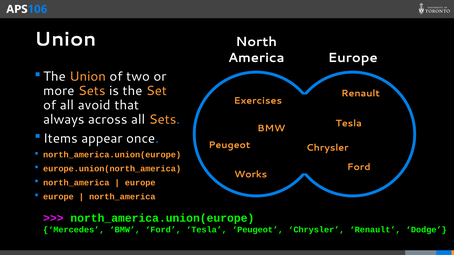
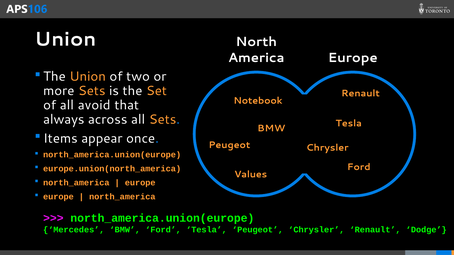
Exercises: Exercises -> Notebook (258, 101)
Works: Works -> Values (251, 175)
